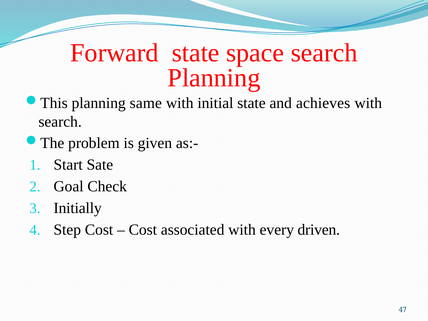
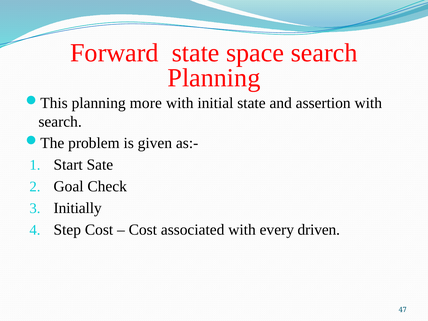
same: same -> more (146, 103)
achieves: achieves -> assertion (323, 103)
